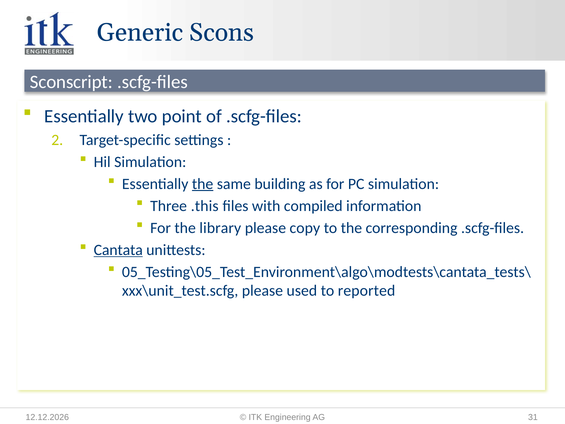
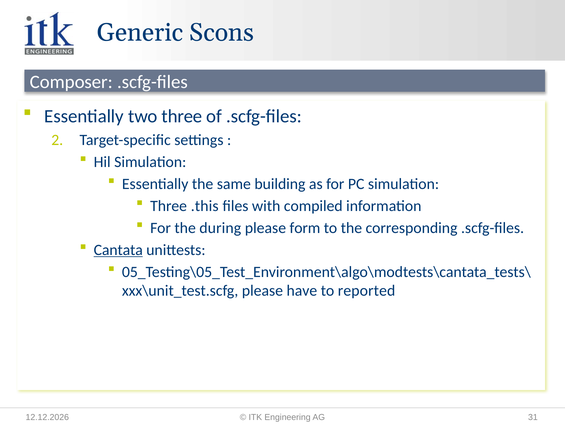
Sconscript: Sconscript -> Composer (71, 82)
two point: point -> three (182, 116)
the underline: present -> none (203, 184)
library: library -> during (220, 228)
copy: copy -> form (305, 228)
used: used -> have (302, 291)
